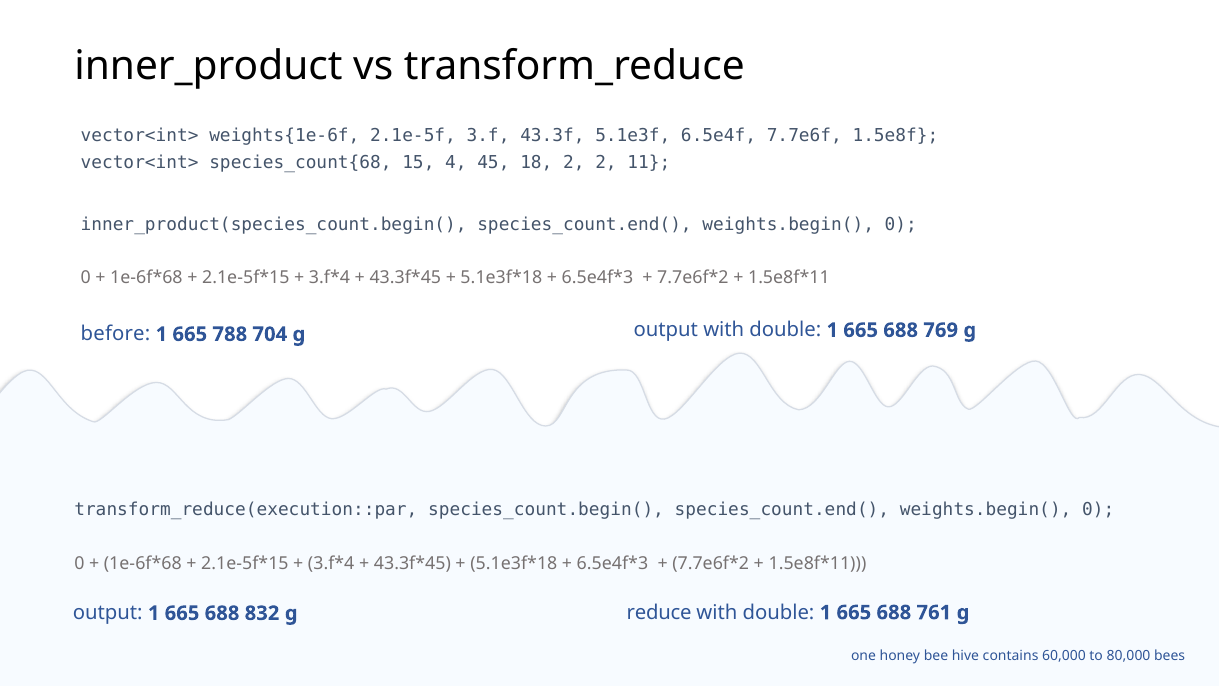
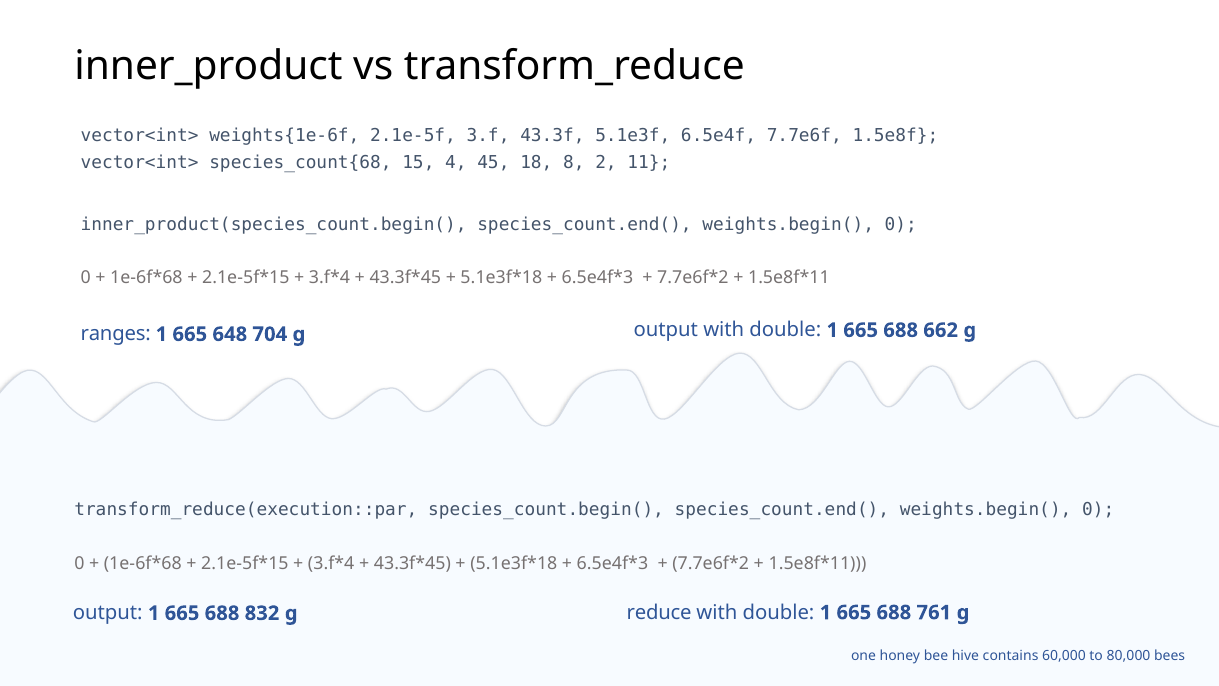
18 2: 2 -> 8 (574, 162)
769: 769 -> 662 (941, 330)
before: before -> ranges (116, 334)
788: 788 -> 648 (230, 334)
